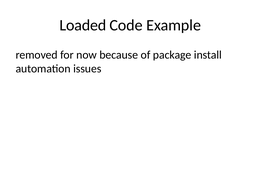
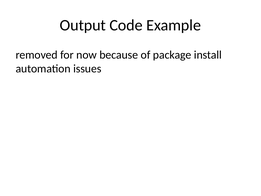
Loaded: Loaded -> Output (83, 25)
